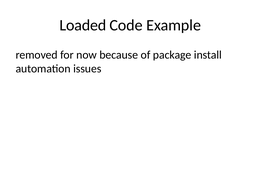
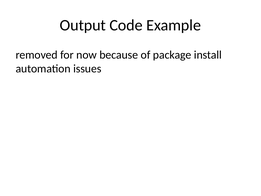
Loaded: Loaded -> Output (83, 25)
